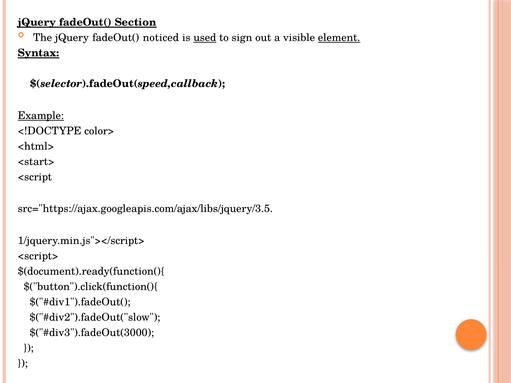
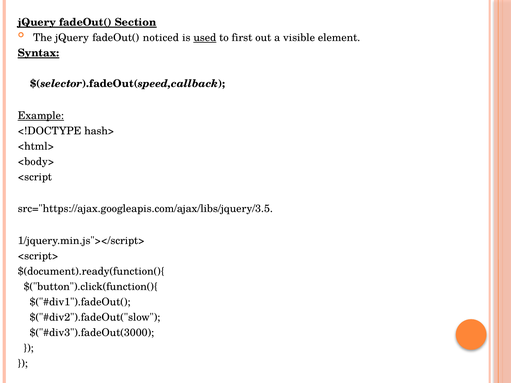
sign: sign -> first (242, 38)
element underline: present -> none (339, 38)
color>: color> -> hash> (99, 131)
<start>: <start> -> <body> (36, 162)
